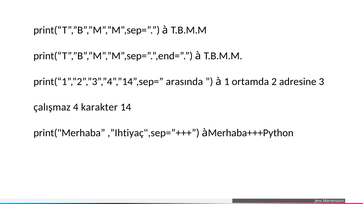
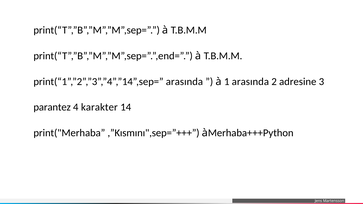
1 ortamda: ortamda -> arasında (250, 82)
çalışmaz: çalışmaz -> parantez (52, 107)
,”Ihtiyaç",sep=”+++: ,”Ihtiyaç",sep=”+++ -> ,”Kısmını",sep=”+++ (154, 133)
